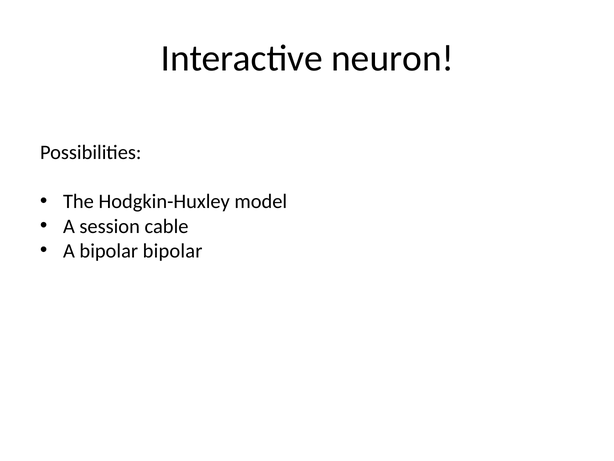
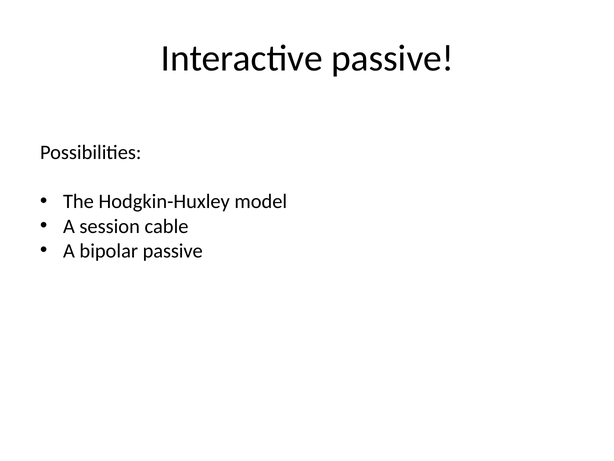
Interactive neuron: neuron -> passive (393, 58)
bipolar bipolar: bipolar -> passive (173, 251)
